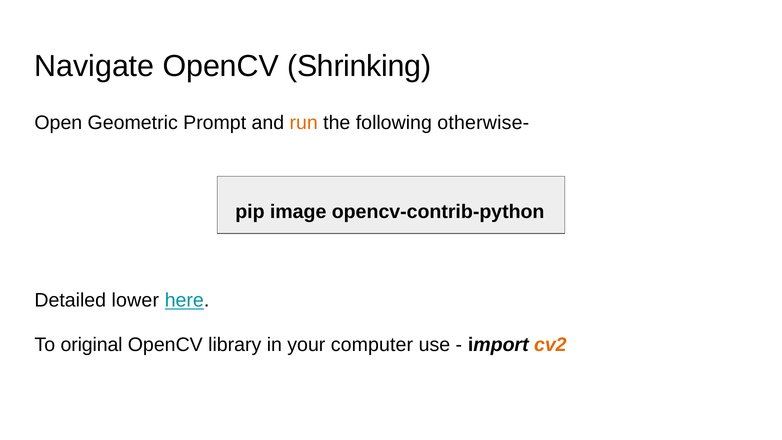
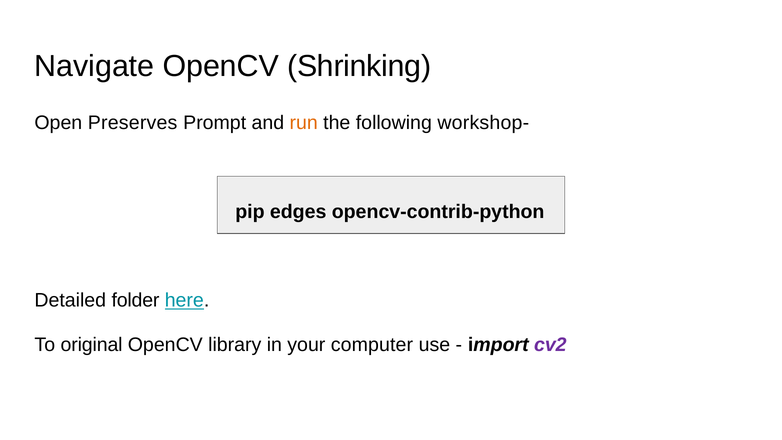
Geometric: Geometric -> Preserves (133, 123)
otherwise-: otherwise- -> workshop- (483, 123)
image: image -> edges (298, 212)
lower: lower -> folder (136, 300)
cv2 colour: orange -> purple (550, 345)
